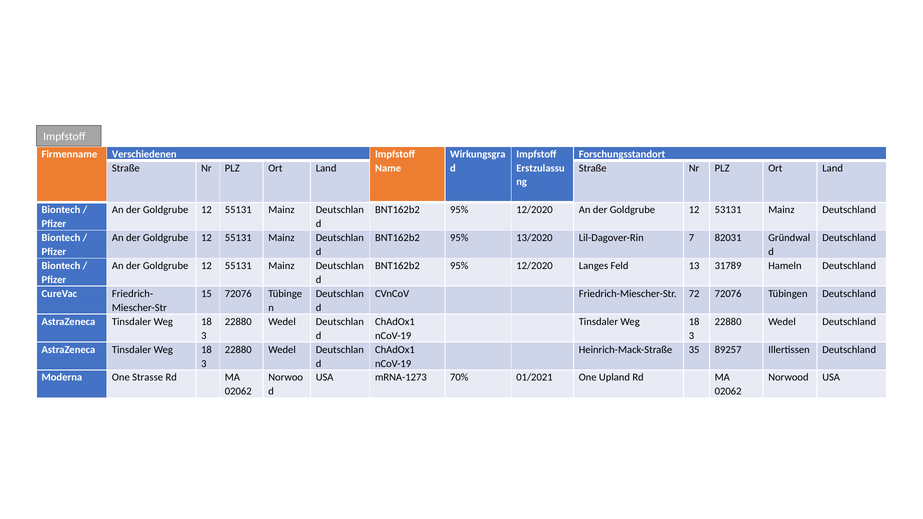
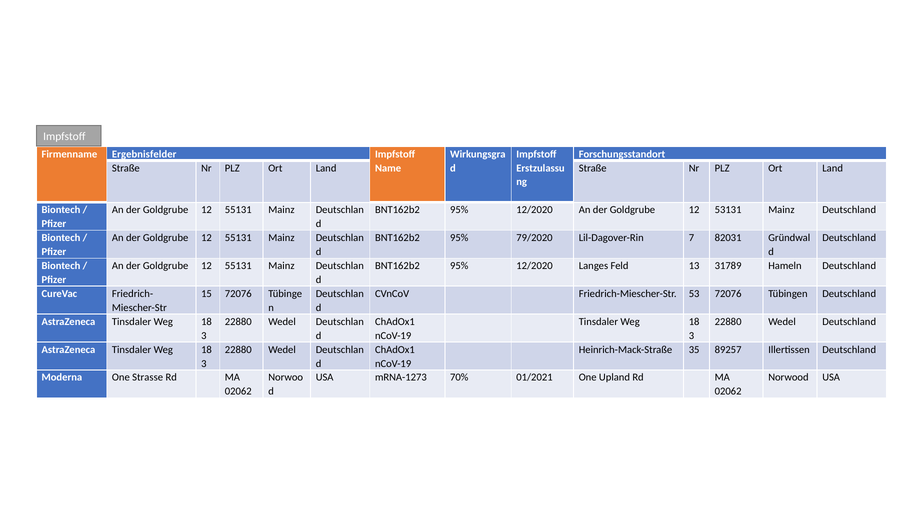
Verschiedenen: Verschiedenen -> Ergebnisfelder (144, 154)
13/2020: 13/2020 -> 79/2020 (534, 238)
72: 72 -> 53 (694, 294)
